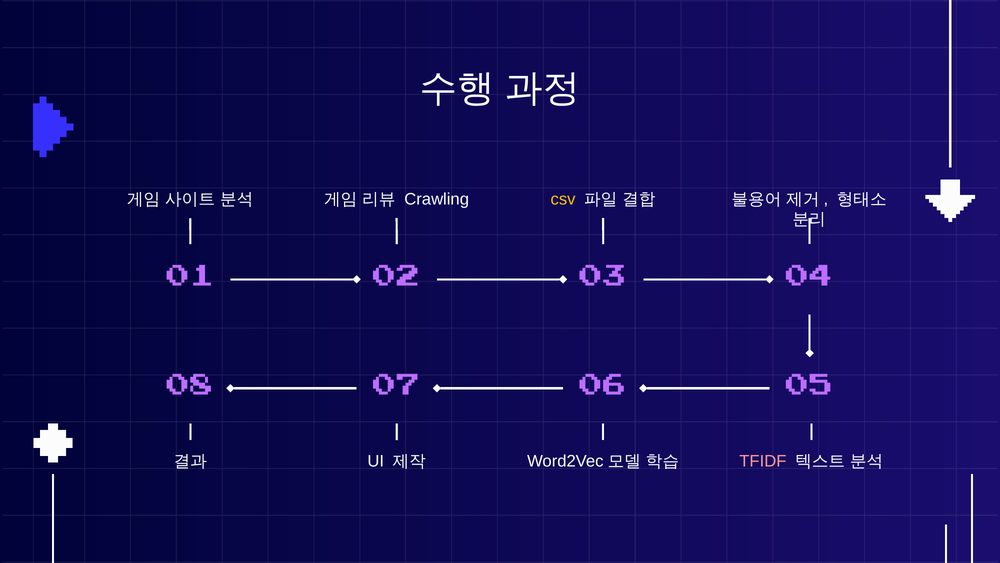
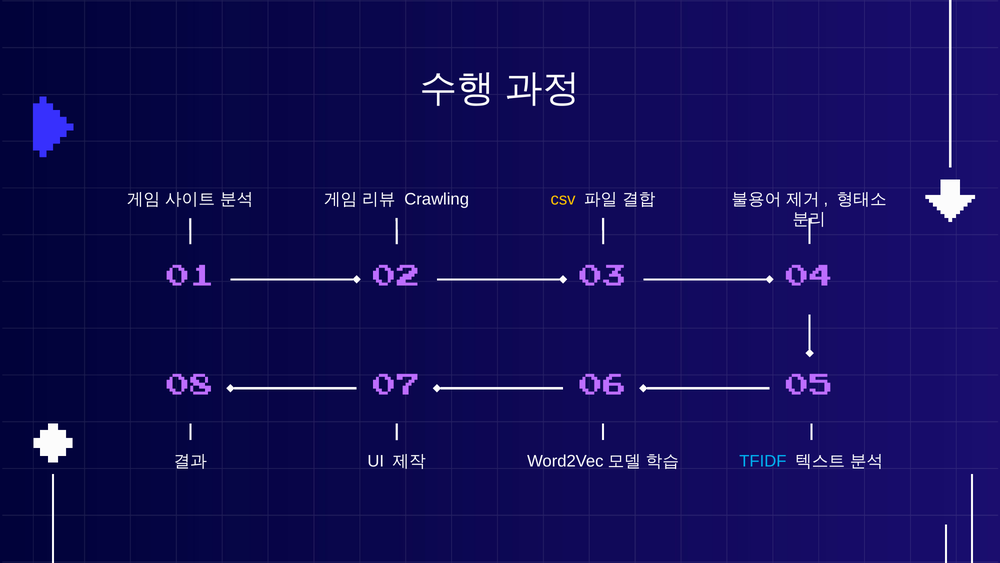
TFIDF colour: pink -> light blue (763, 461)
